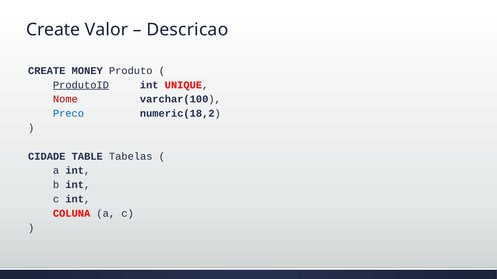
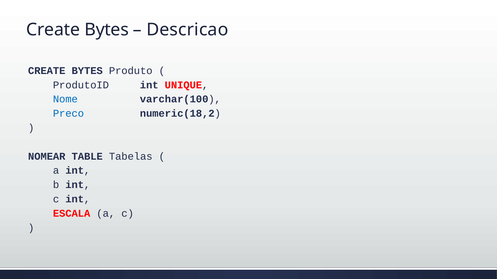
Valor: Valor -> Bytes (107, 30)
MONEY: MONEY -> BYTES (87, 71)
ProdutoID underline: present -> none (81, 85)
Nome colour: red -> blue (65, 99)
CIDADE: CIDADE -> NOMEAR (47, 157)
COLUNA: COLUNA -> ESCALA (72, 214)
